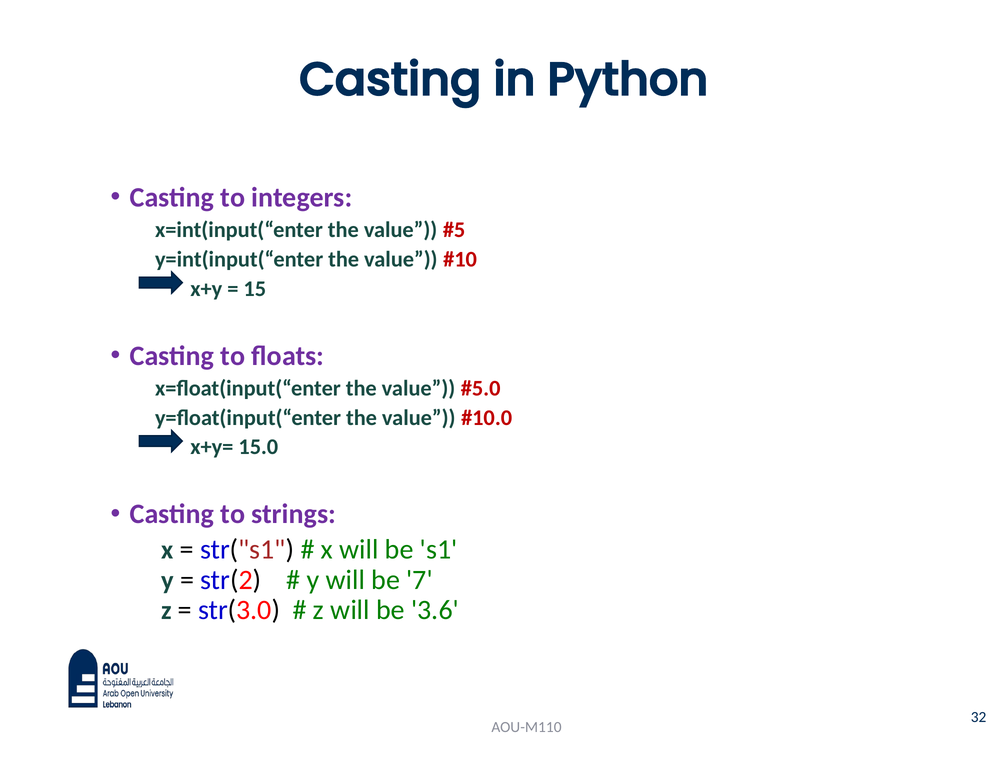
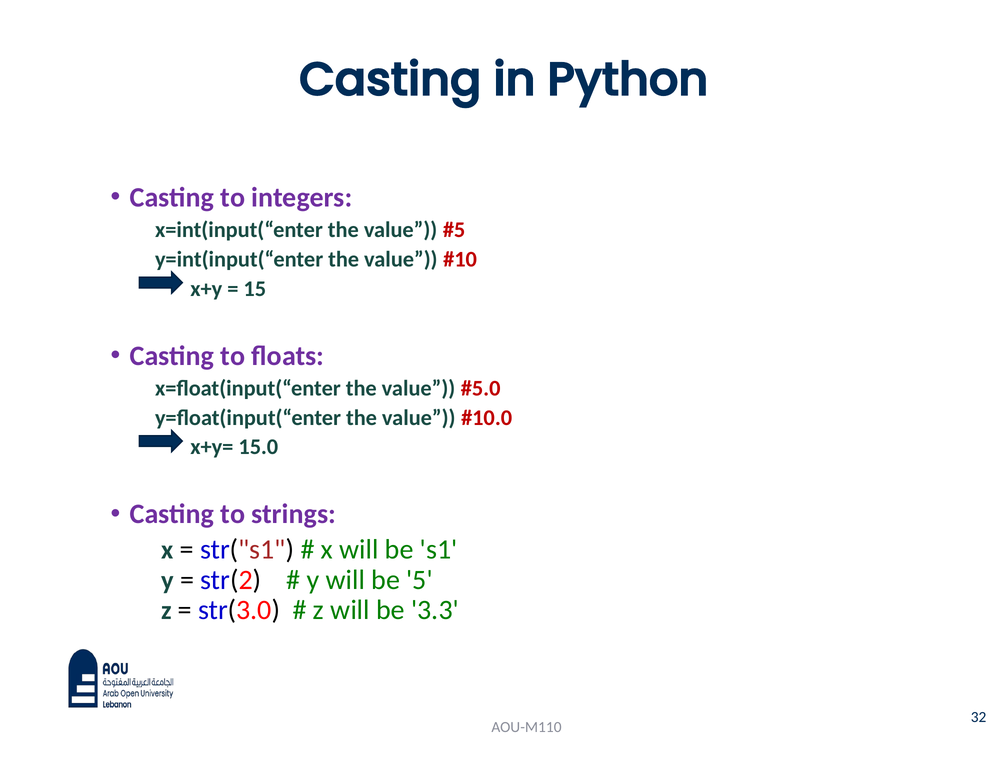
7: 7 -> 5 (420, 580)
3.6: 3.6 -> 3.3 (435, 610)
